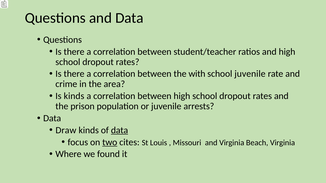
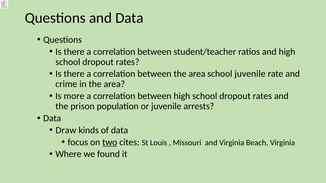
between the with: with -> area (197, 74)
Is kinds: kinds -> more (74, 96)
data underline: present -> none (120, 130)
